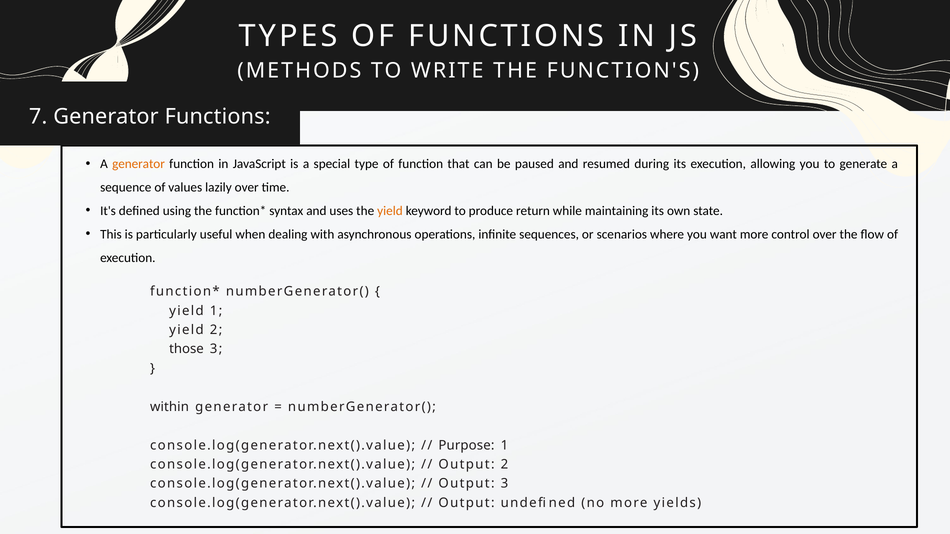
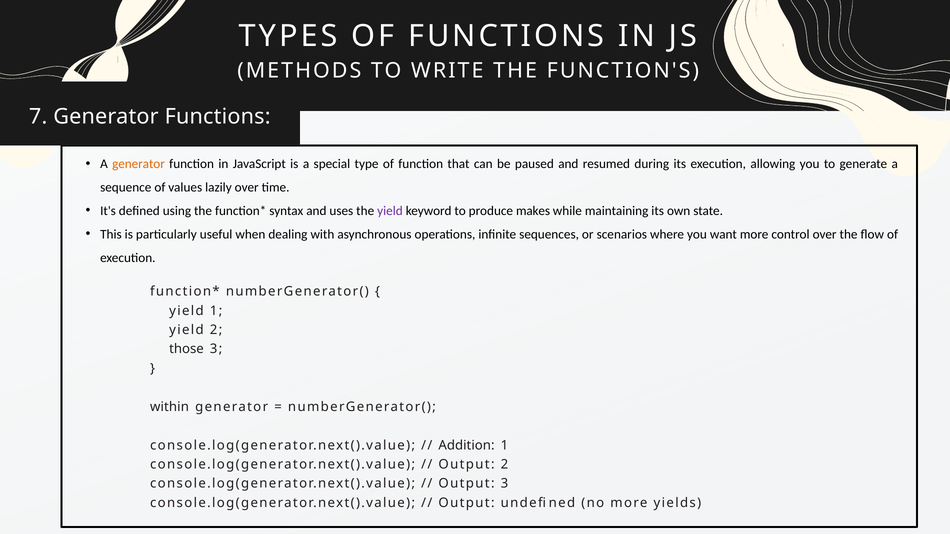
yield colour: orange -> purple (390, 211)
return: return -> makes (533, 211)
Purpose: Purpose -> Addition (467, 445)
